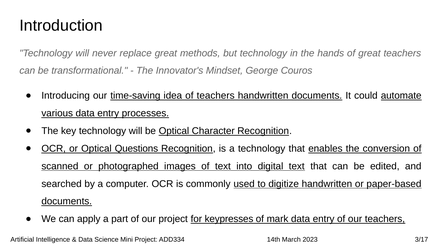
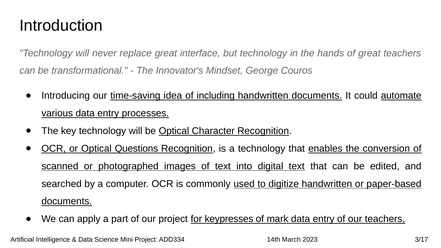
methods: methods -> interface (200, 53)
of teachers: teachers -> including (216, 96)
